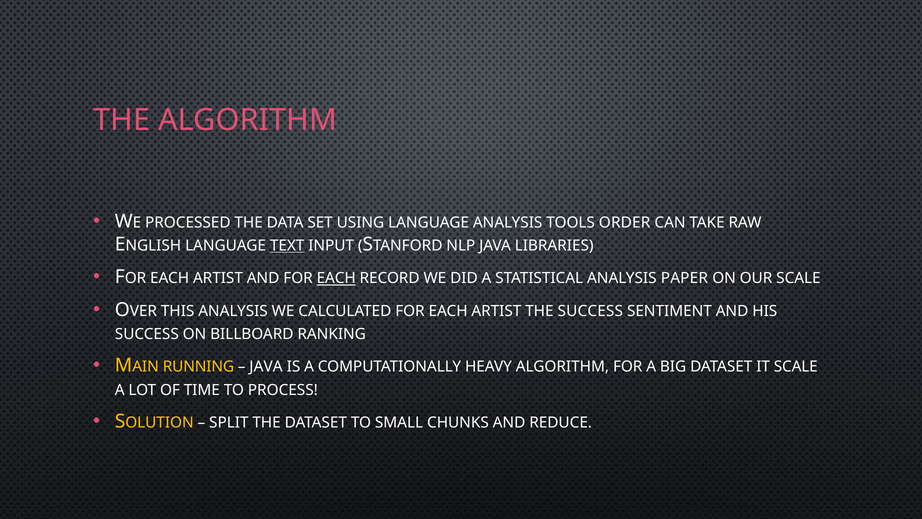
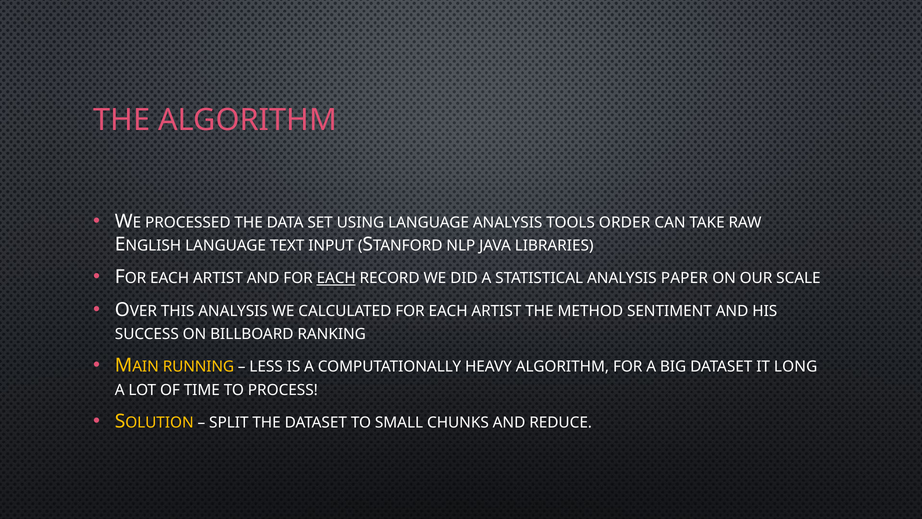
TEXT underline: present -> none (287, 245)
THE SUCCESS: SUCCESS -> METHOD (590, 311)
JAVA: JAVA -> LESS (266, 367)
IT SCALE: SCALE -> LONG (796, 367)
